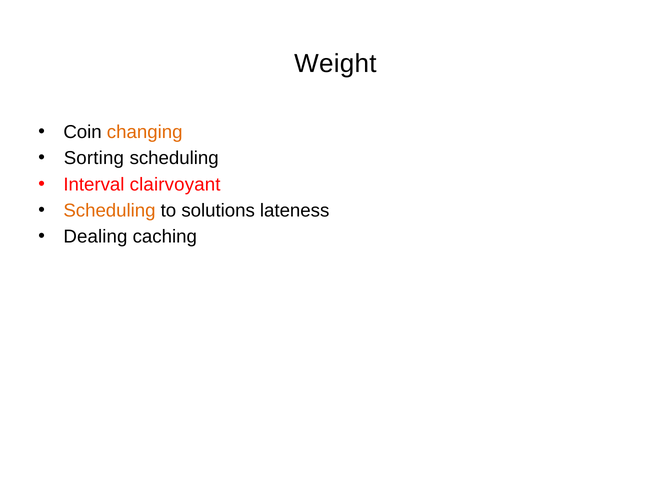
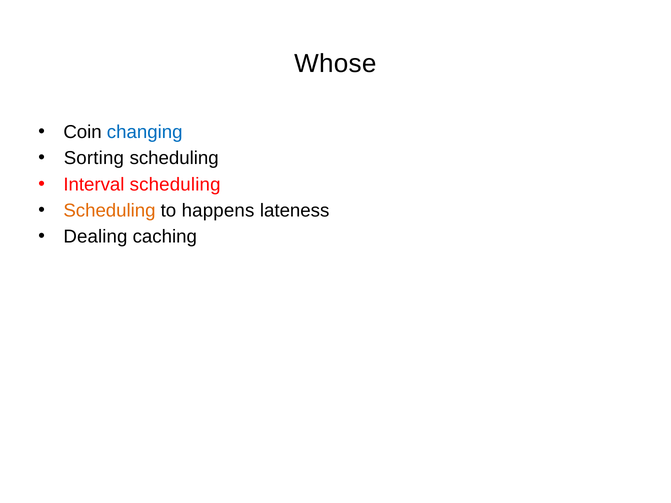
Weight: Weight -> Whose (335, 64)
changing colour: orange -> blue (145, 132)
Interval clairvoyant: clairvoyant -> scheduling (175, 184)
solutions: solutions -> happens (218, 211)
